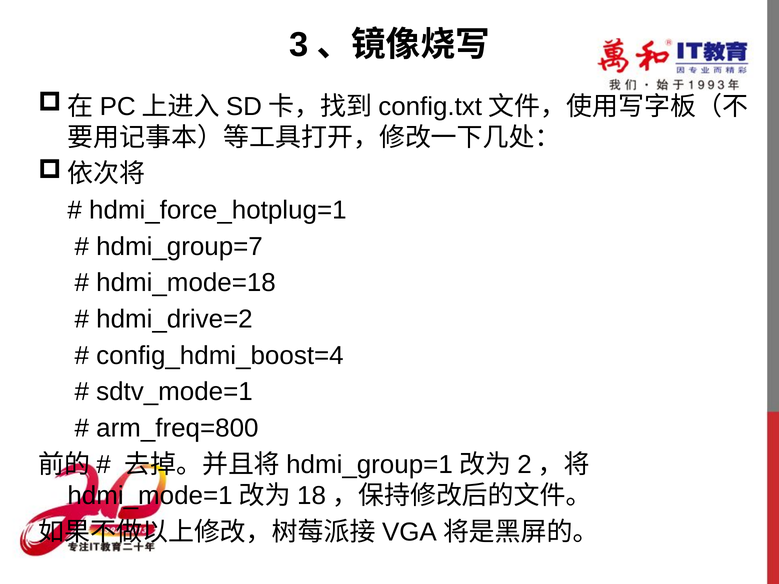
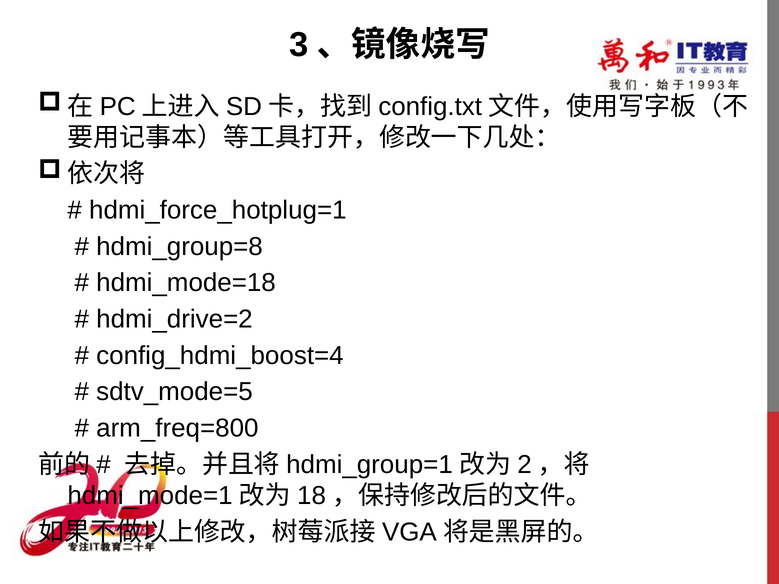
hdmi_group=7: hdmi_group=7 -> hdmi_group=8 (179, 247)
sdtv_mode=1: sdtv_mode=1 -> sdtv_mode=5 (174, 392)
